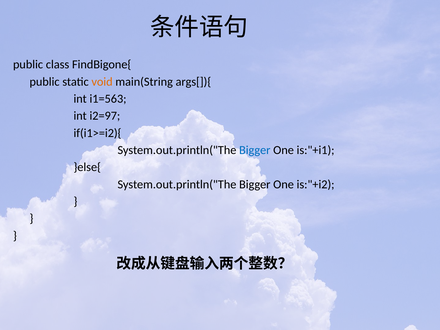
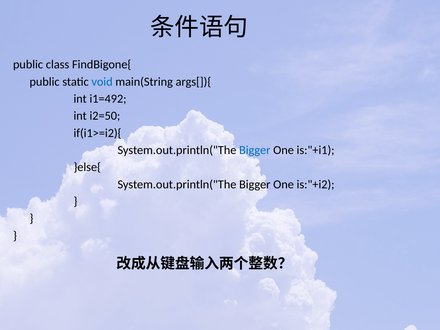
void colour: orange -> blue (102, 82)
i1=563: i1=563 -> i1=492 (108, 99)
i2=97: i2=97 -> i2=50 (105, 116)
